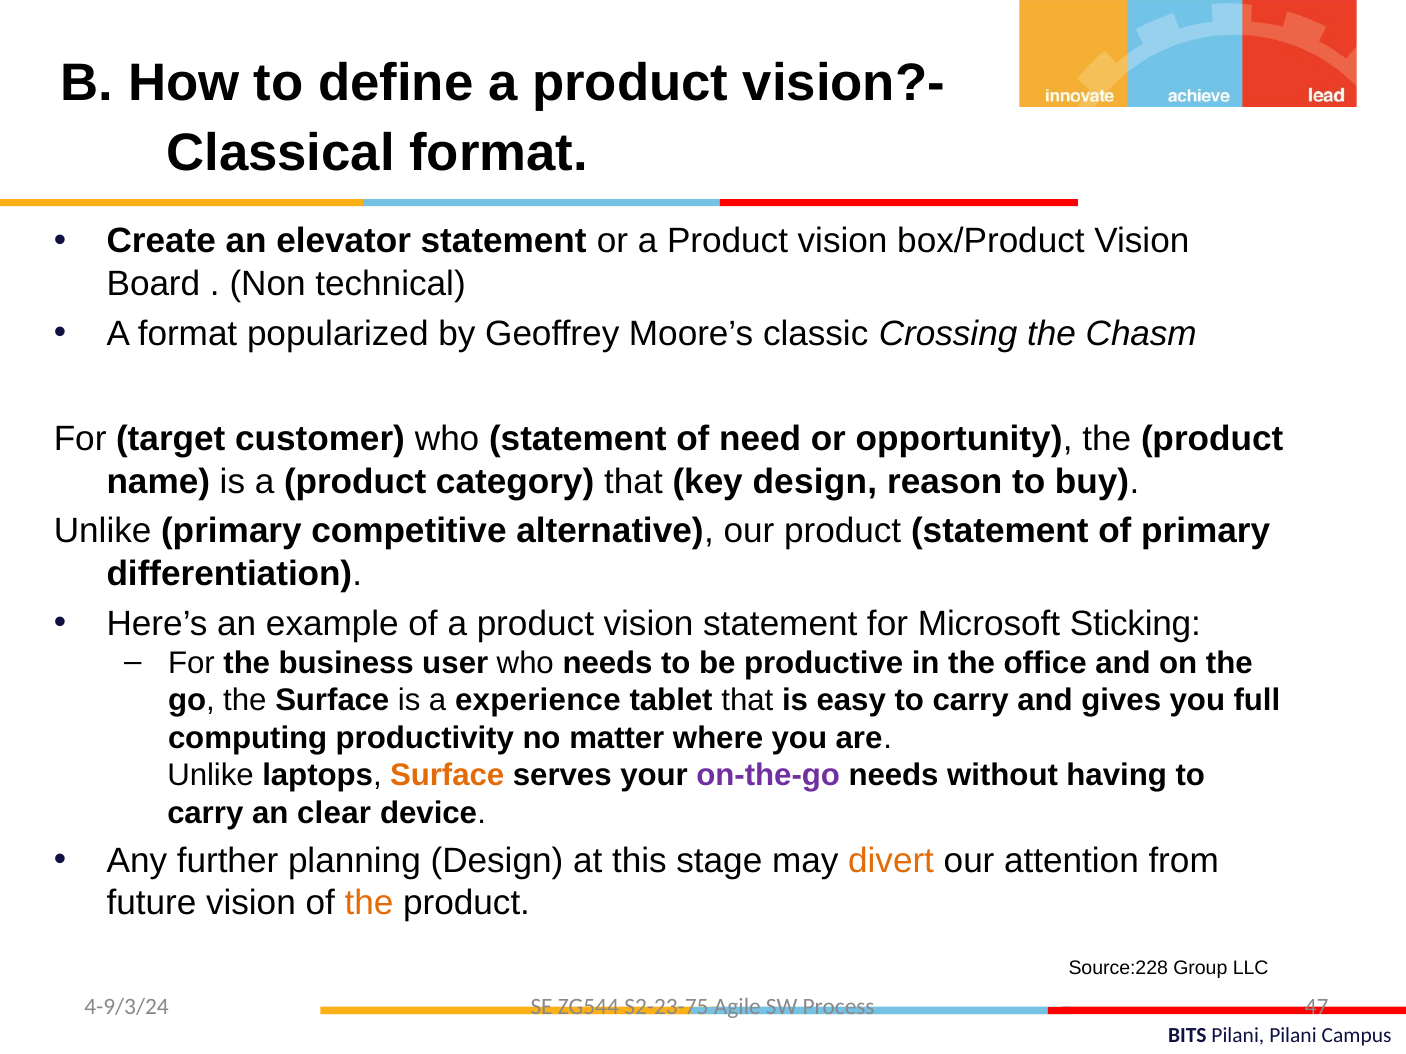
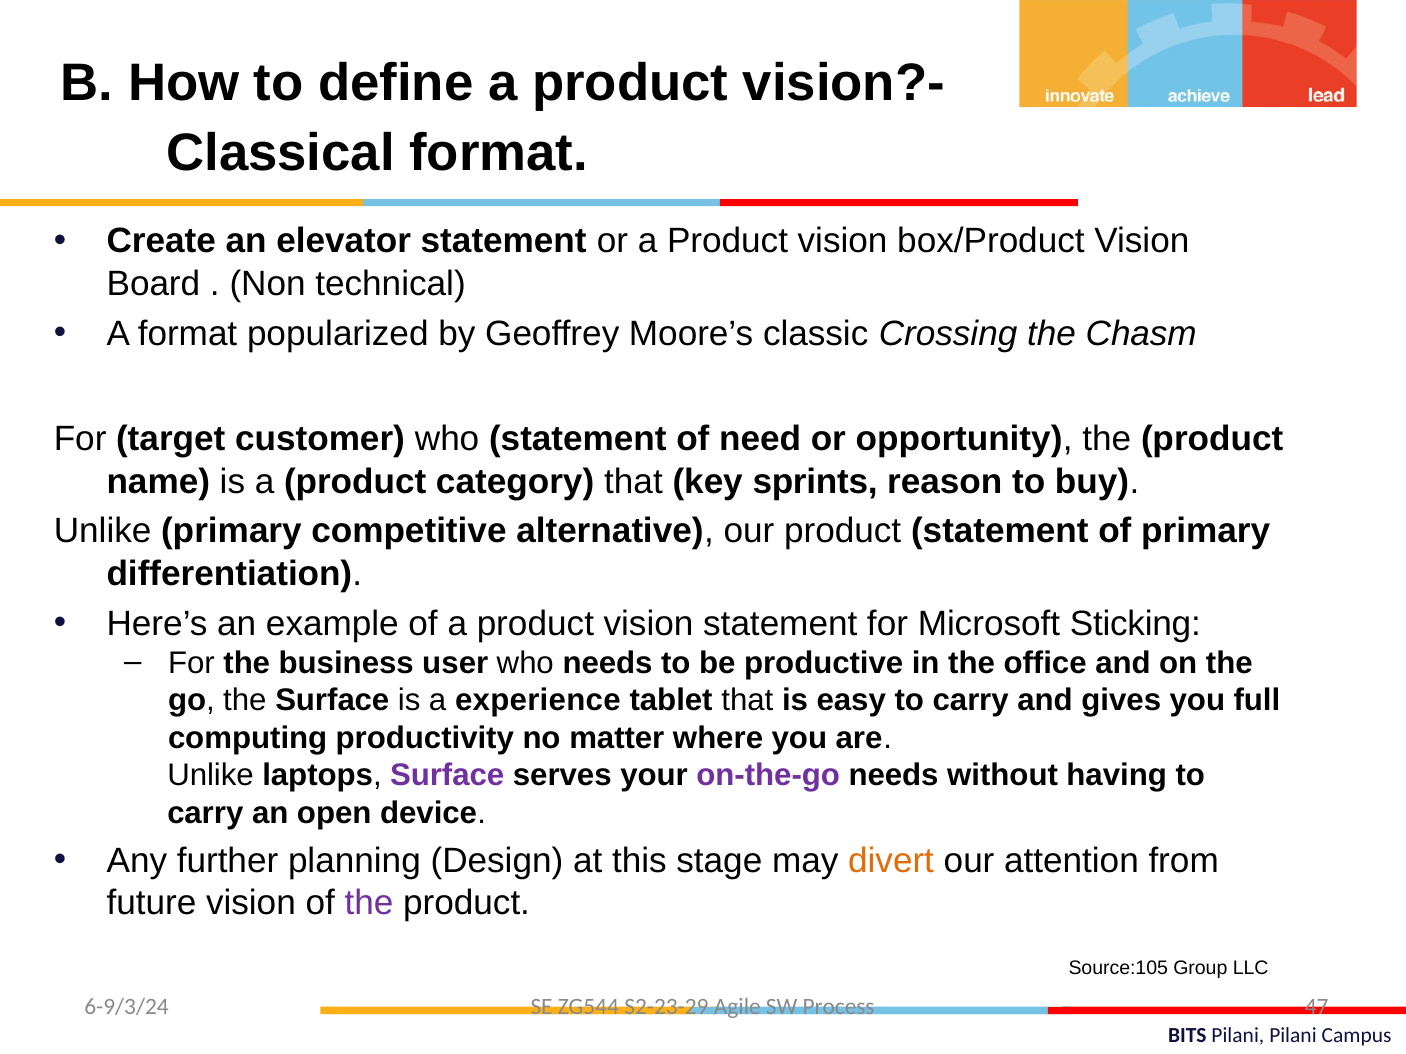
key design: design -> sprints (815, 482)
Surface colour: orange -> purple (447, 776)
clear: clear -> open (334, 813)
the colour: orange -> purple (369, 903)
Source:228: Source:228 -> Source:105 (1118, 968)
4-9/3/24: 4-9/3/24 -> 6-9/3/24 (127, 1007)
S2-23-75: S2-23-75 -> S2-23-29 (666, 1007)
